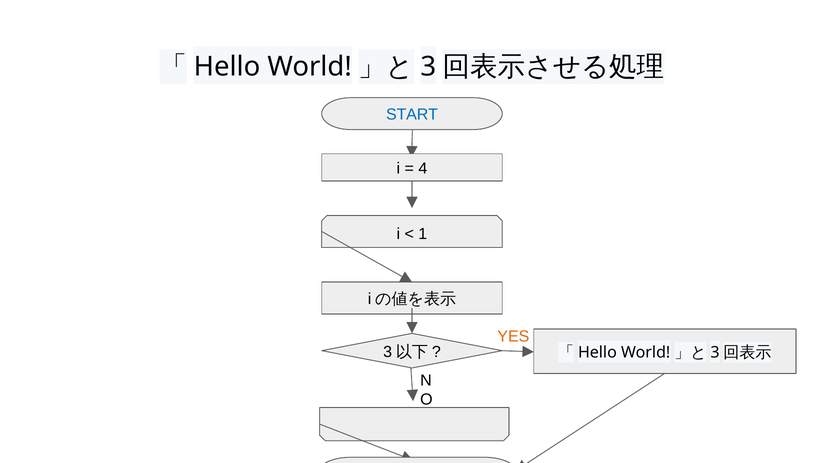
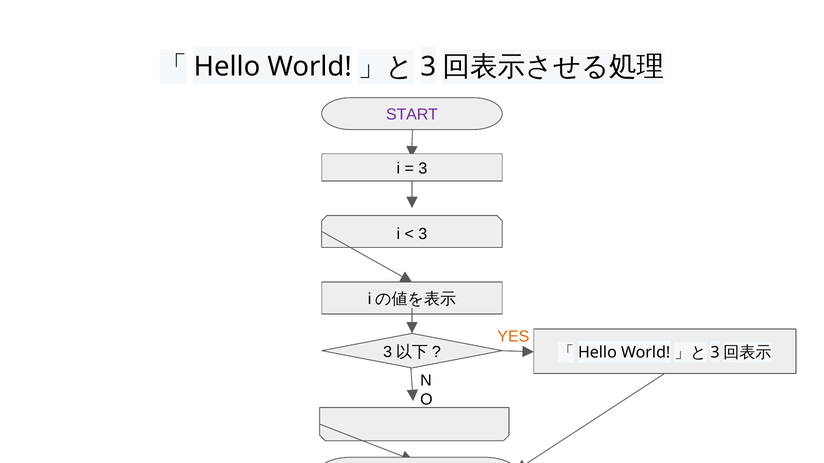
START colour: blue -> purple (412, 115)
4: 4 -> 3 (423, 169)
1: 1 -> 3 (423, 234)
